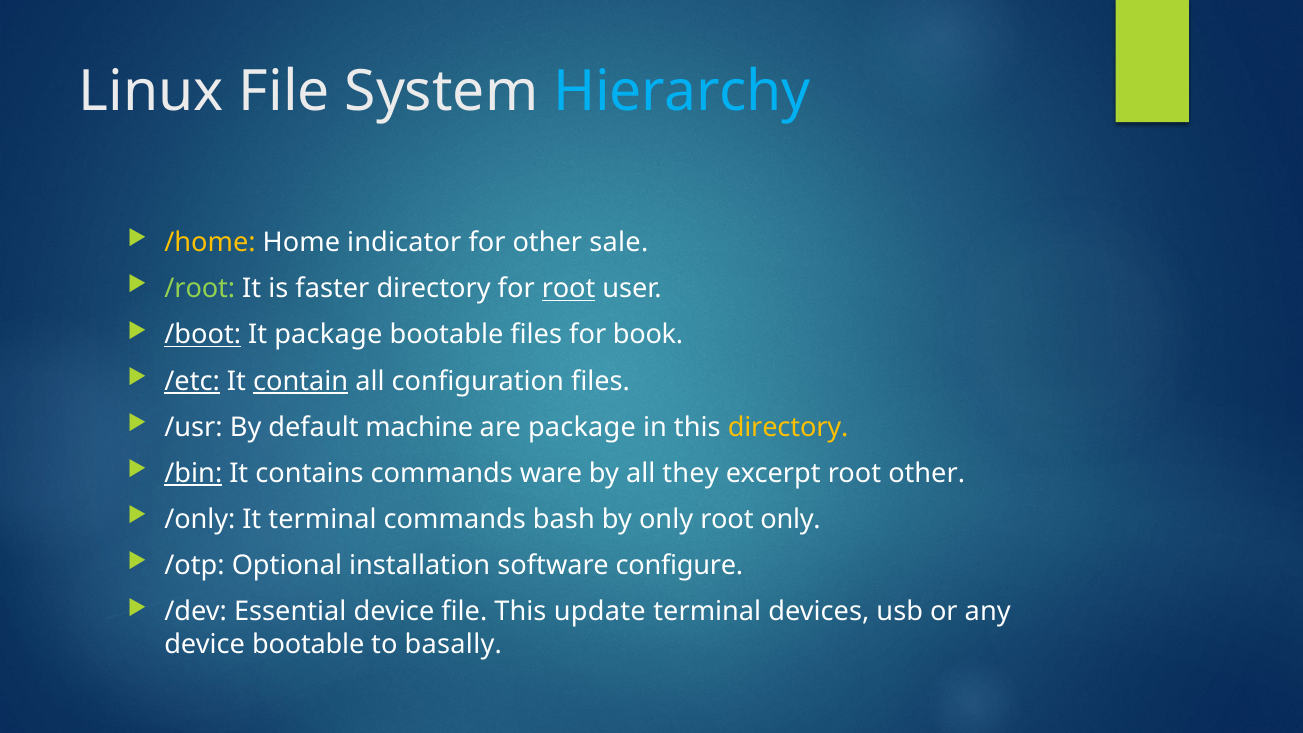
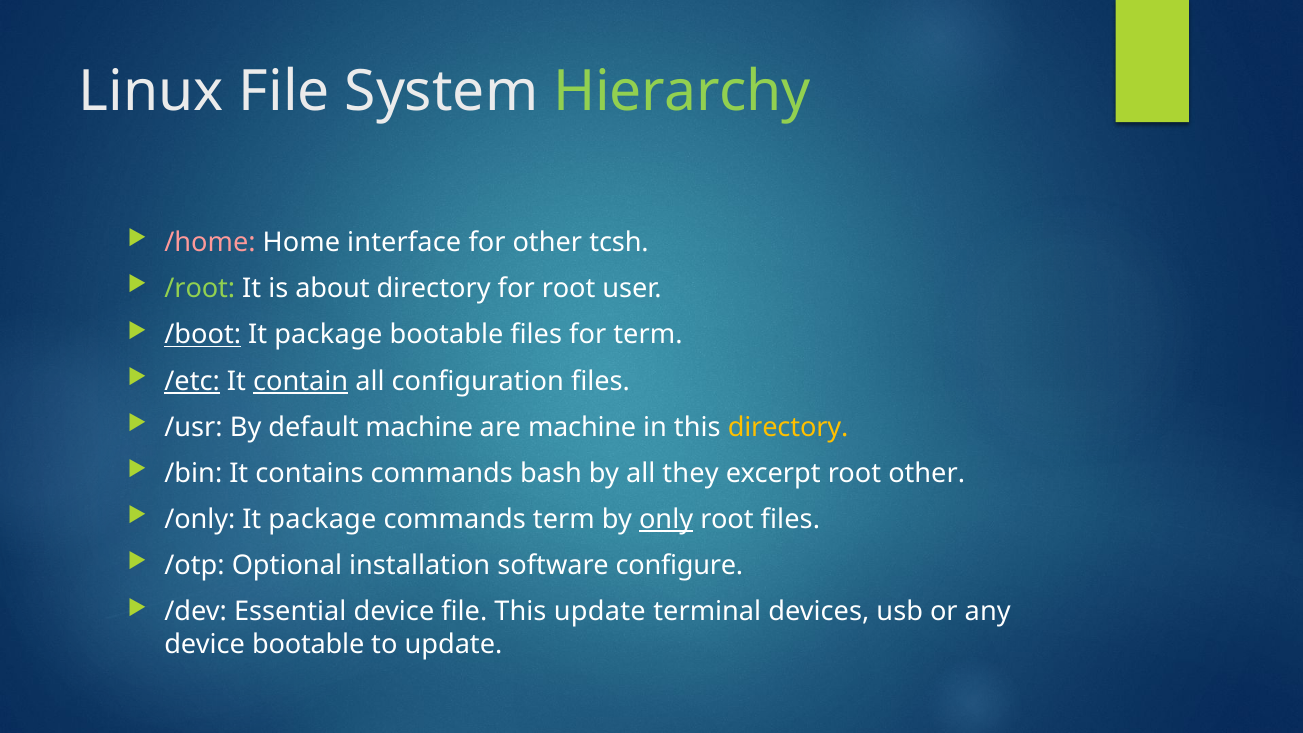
Hierarchy colour: light blue -> light green (682, 91)
/home colour: yellow -> pink (210, 243)
indicator: indicator -> interface (404, 243)
sale: sale -> tcsh (619, 243)
faster: faster -> about (333, 289)
root underline: present -> none (569, 289)
for book: book -> term (648, 335)
are package: package -> machine (582, 427)
/bin underline: present -> none (193, 473)
ware: ware -> bash (551, 473)
terminal: terminal -> package (322, 520)
commands bash: bash -> term (564, 520)
only underline: none -> present (666, 520)
root only: only -> files (790, 520)
to basally: basally -> update (453, 644)
